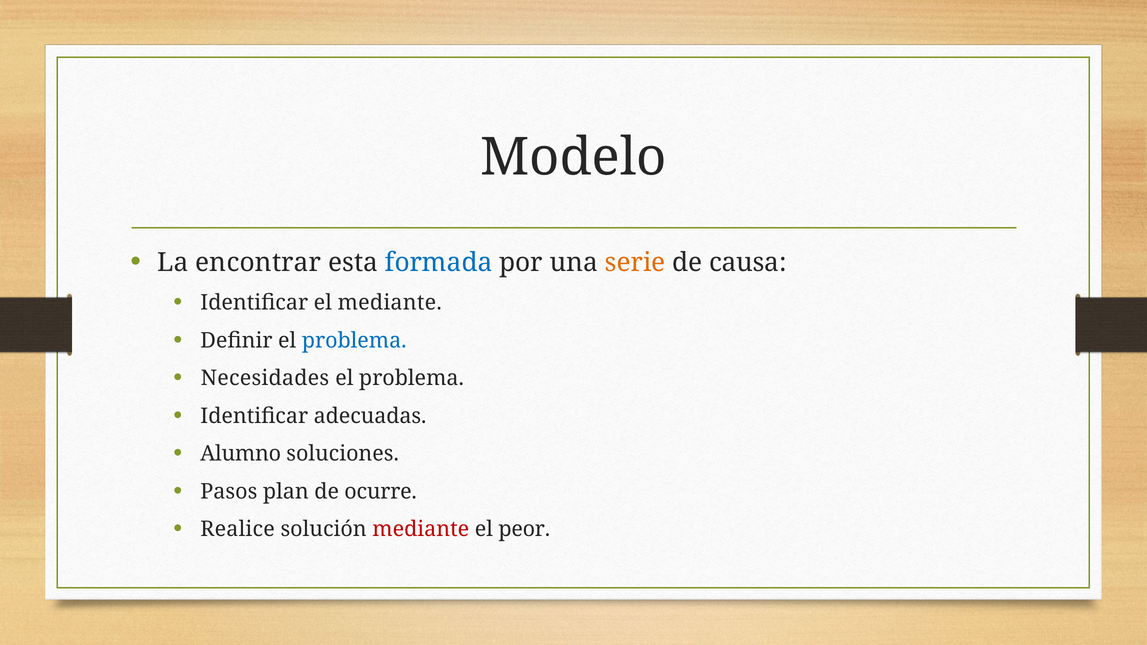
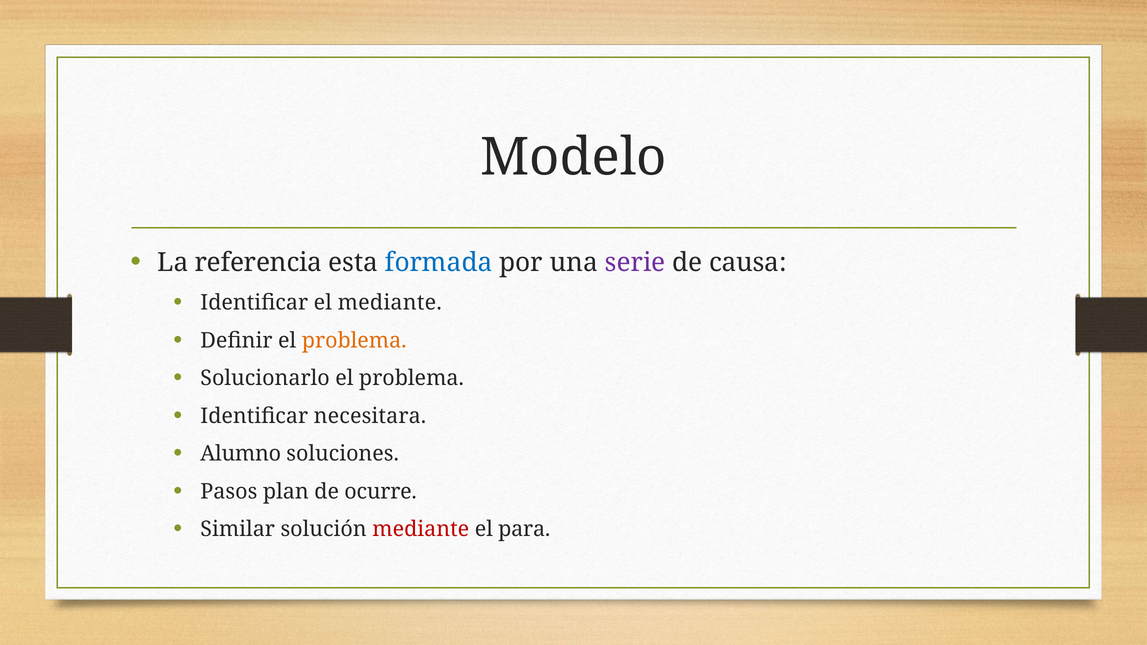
encontrar: encontrar -> referencia (258, 262)
serie colour: orange -> purple (635, 262)
problema colour: blue -> orange (354, 341)
Necesidades: Necesidades -> Solucionarlo (265, 378)
adecuadas: adecuadas -> necesitara (370, 416)
Realice: Realice -> Similar (238, 529)
peor: peor -> para (524, 529)
